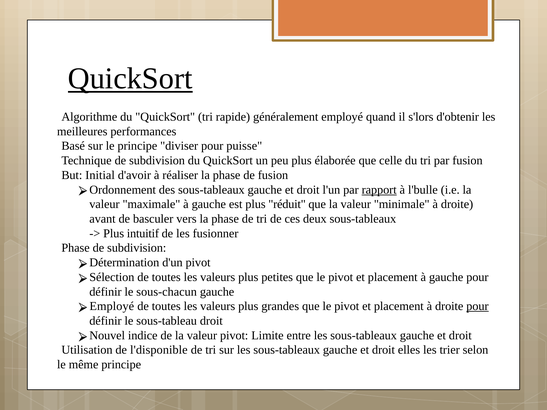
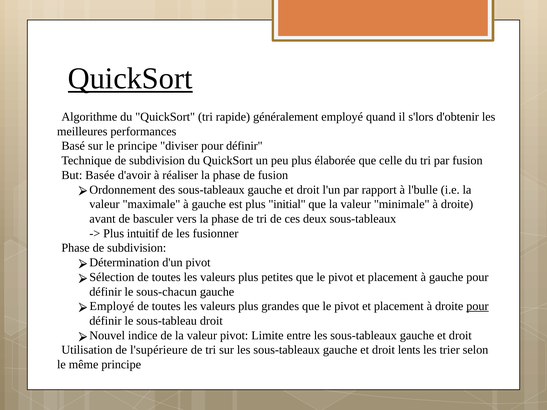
diviser pour puisse: puisse -> définir (244, 146)
Initial: Initial -> Basée (100, 175)
rapport underline: present -> none (379, 190)
réduit: réduit -> initial (287, 204)
l'disponible: l'disponible -> l'supérieure (159, 350)
elles: elles -> lents (409, 350)
